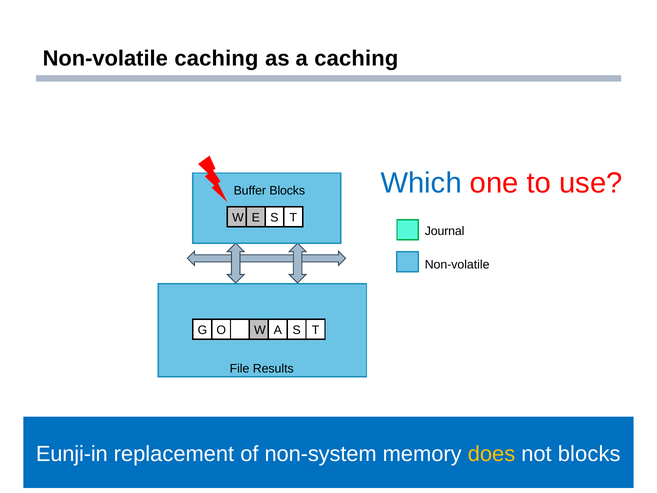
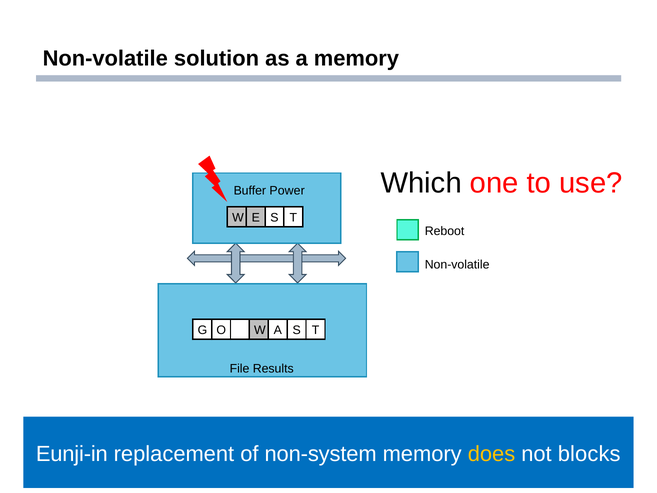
Non-volatile caching: caching -> solution (216, 59)
a caching: caching -> memory (356, 59)
Which colour: blue -> black (421, 183)
Buffer Blocks: Blocks -> Power (287, 191)
Journal: Journal -> Reboot (445, 231)
